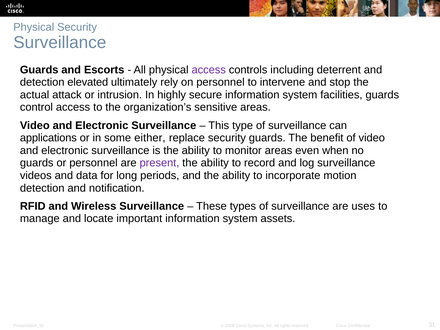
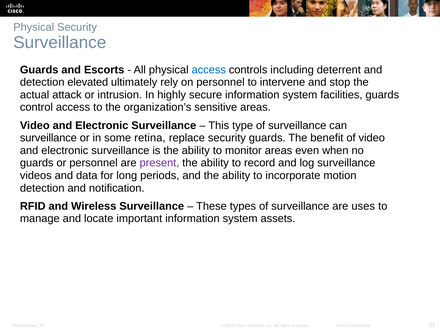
access colour: purple -> blue (209, 70)
applications: applications -> surveillance (48, 138)
either: either -> retina (150, 138)
